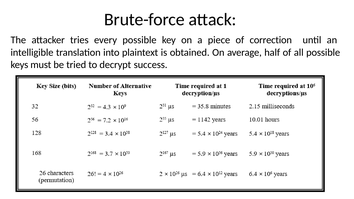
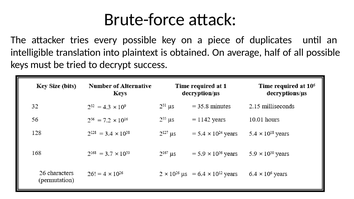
correction: correction -> duplicates (271, 40)
